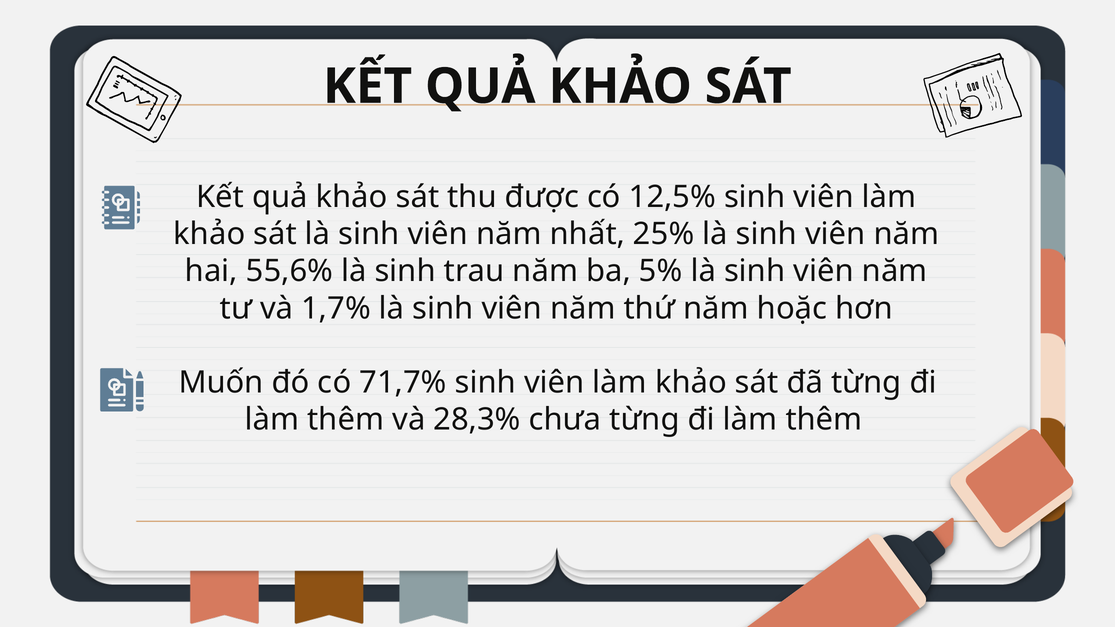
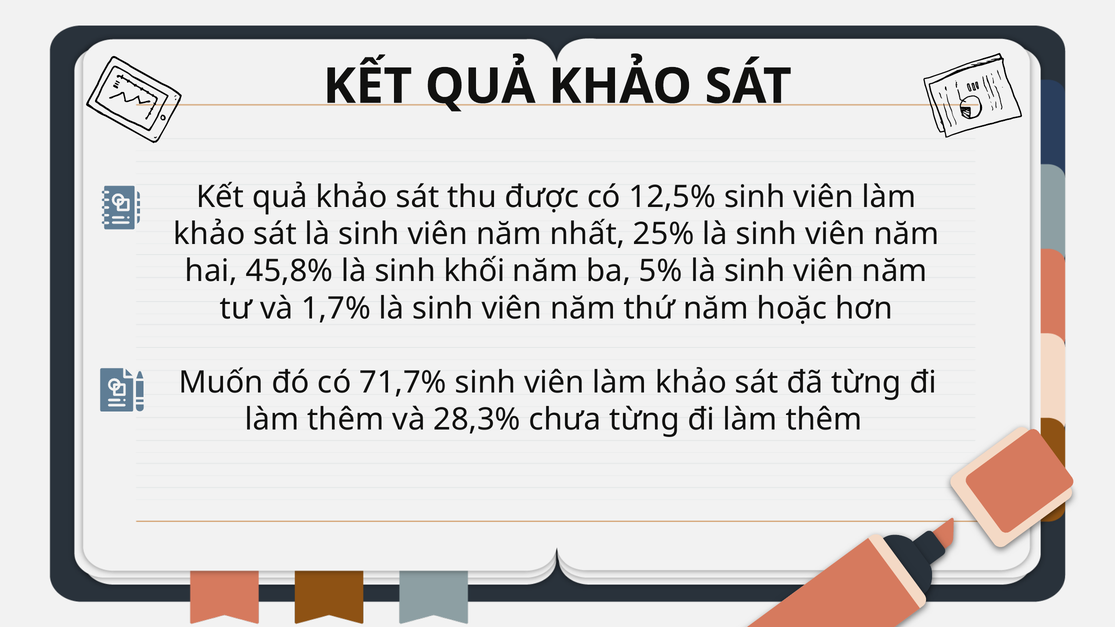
55,6%: 55,6% -> 45,8% (290, 271)
trau: trau -> khối (474, 271)
